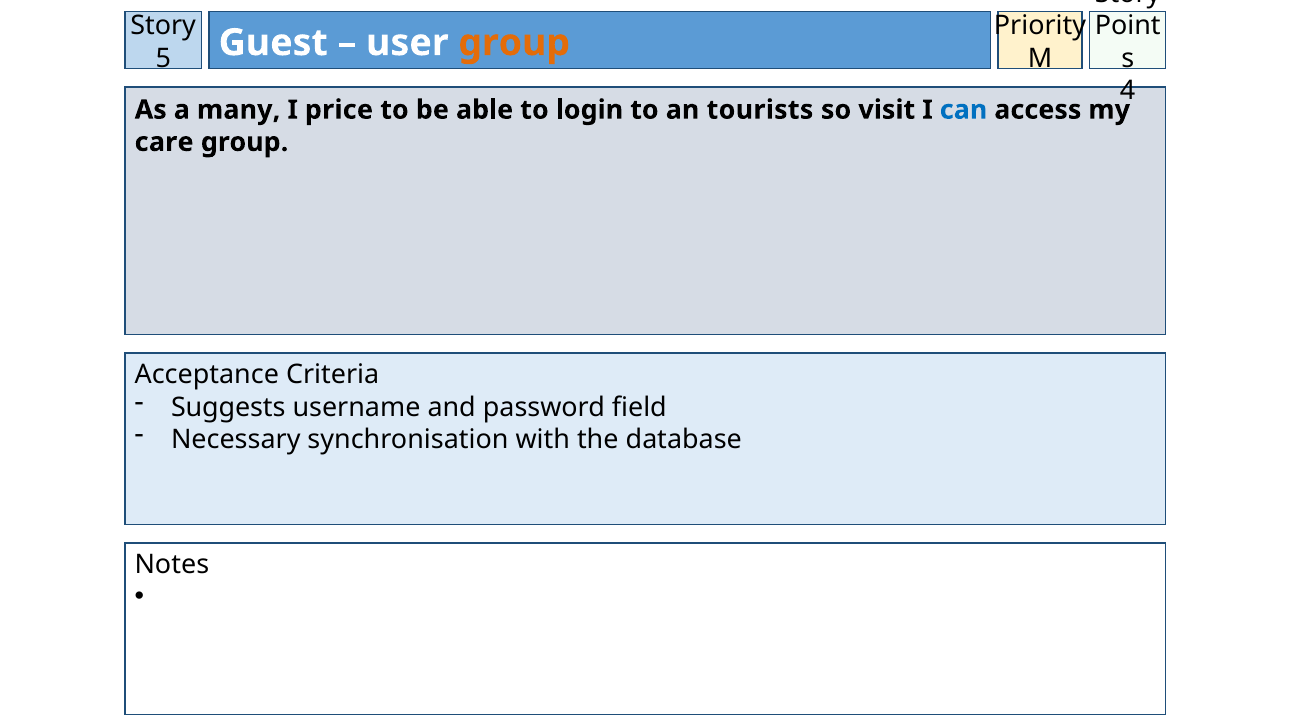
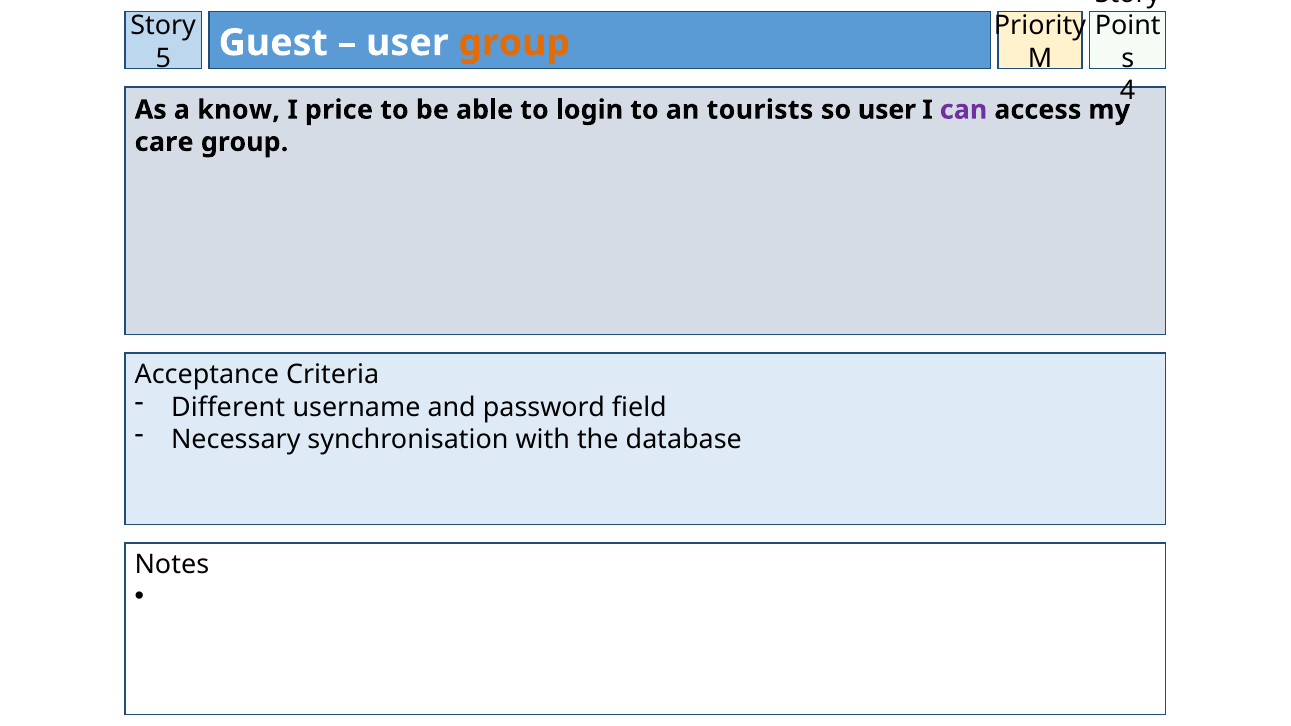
many: many -> know (239, 110)
so visit: visit -> user (887, 110)
can colour: blue -> purple (964, 110)
Suggests: Suggests -> Different (228, 407)
